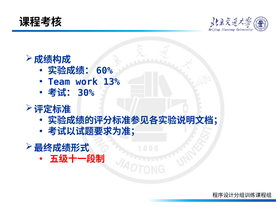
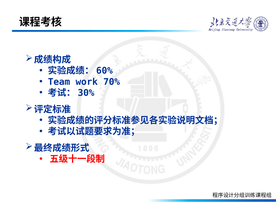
13%: 13% -> 70% (112, 82)
